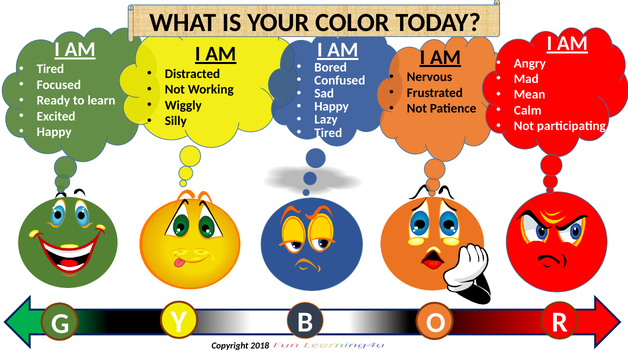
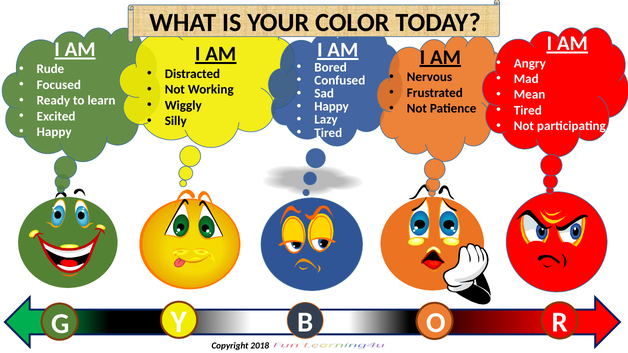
Tired: Tired -> Rude (50, 69)
Calm: Calm -> Tired (528, 110)
